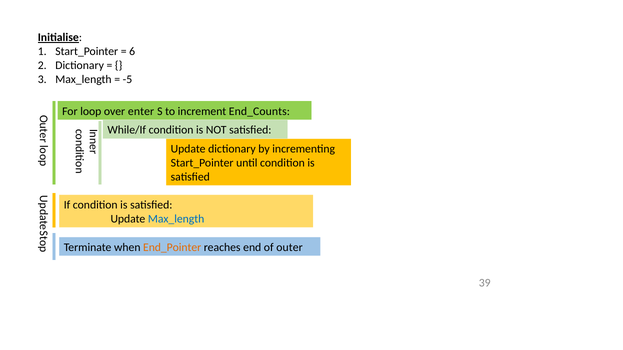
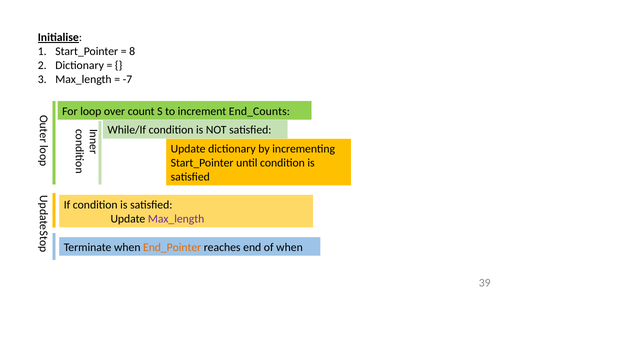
6: 6 -> 8 (132, 52)
-5: -5 -> -7 (127, 80)
enter: enter -> count (141, 111)
Max_length colour: blue -> purple (176, 219)
of outer: outer -> when (290, 248)
